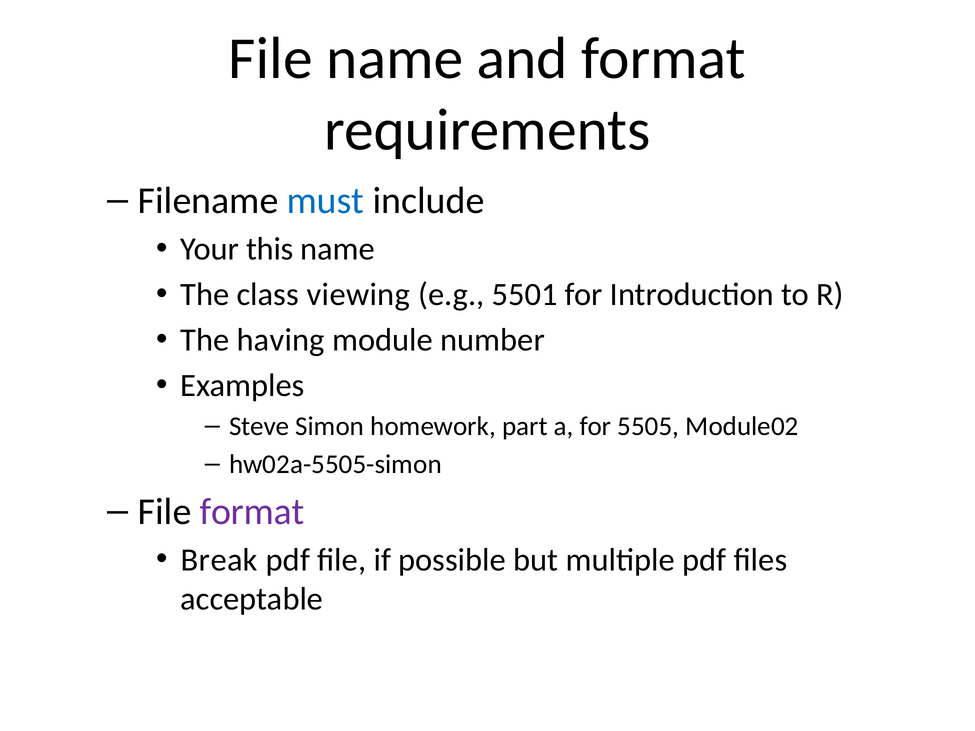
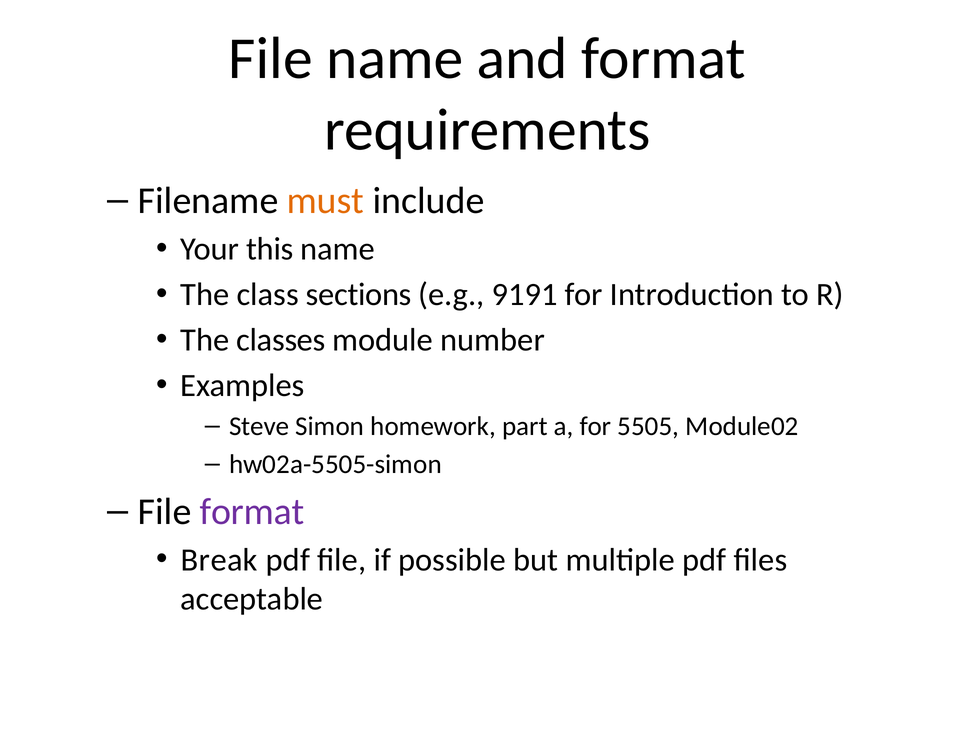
must colour: blue -> orange (325, 201)
viewing: viewing -> sections (359, 295)
5501: 5501 -> 9191 (525, 295)
having: having -> classes (281, 340)
